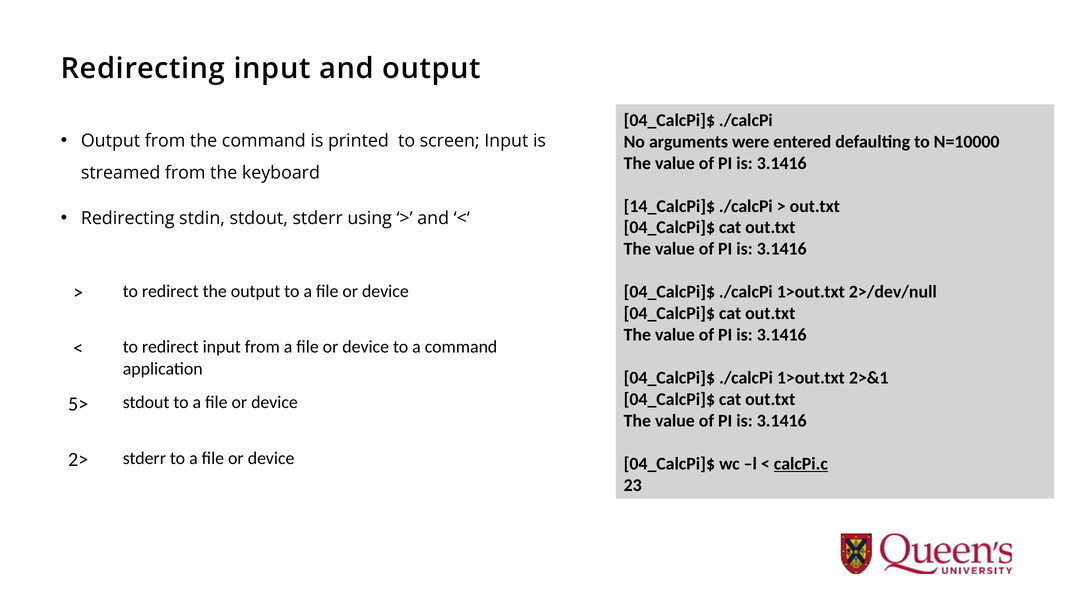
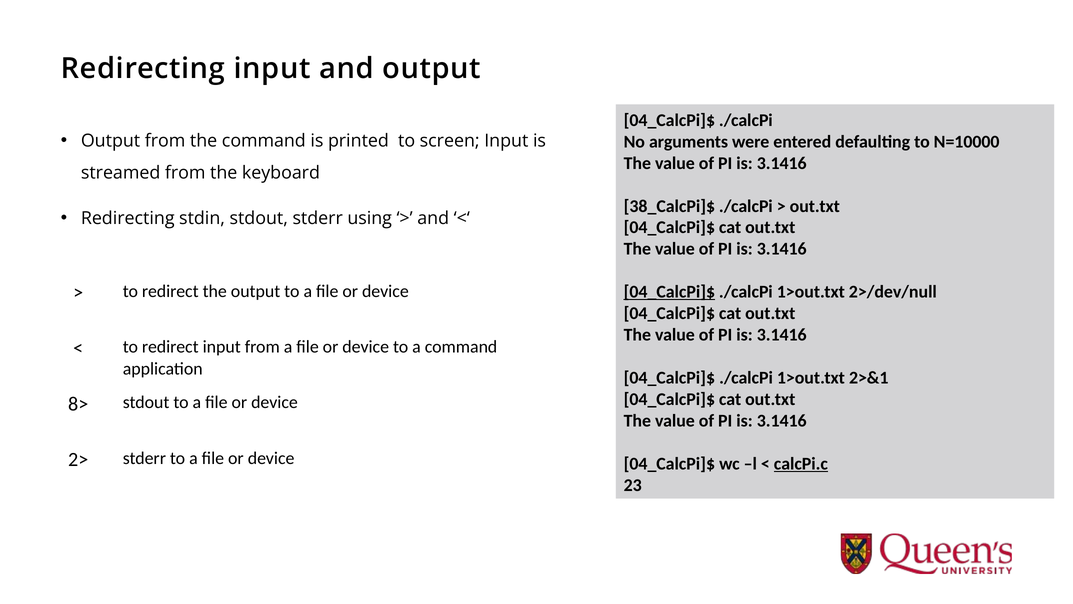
14_CalcPi]$: 14_CalcPi]$ -> 38_CalcPi]$ (669, 206)
04_CalcPi]$ underline: none -> present (669, 292)
5>: 5> -> 8> (78, 404)
